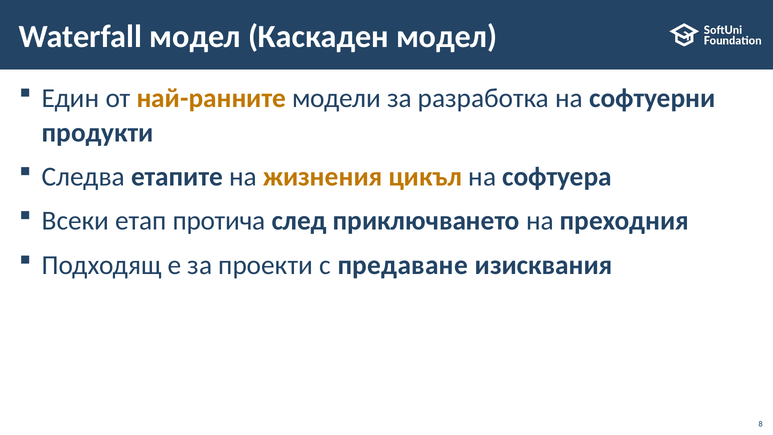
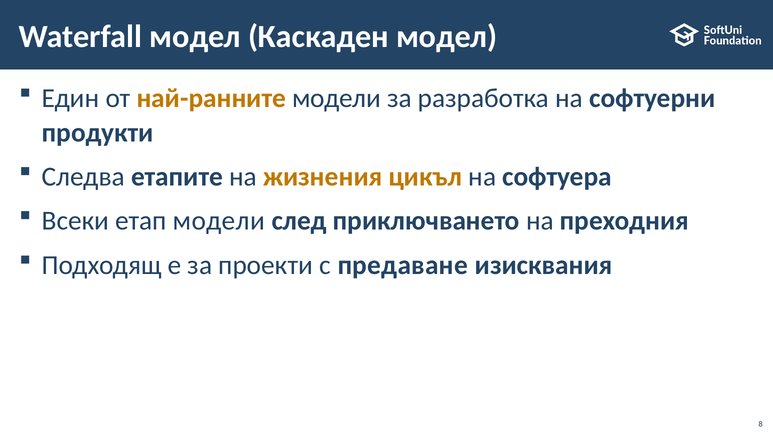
етап протича: протича -> модели (219, 221)
